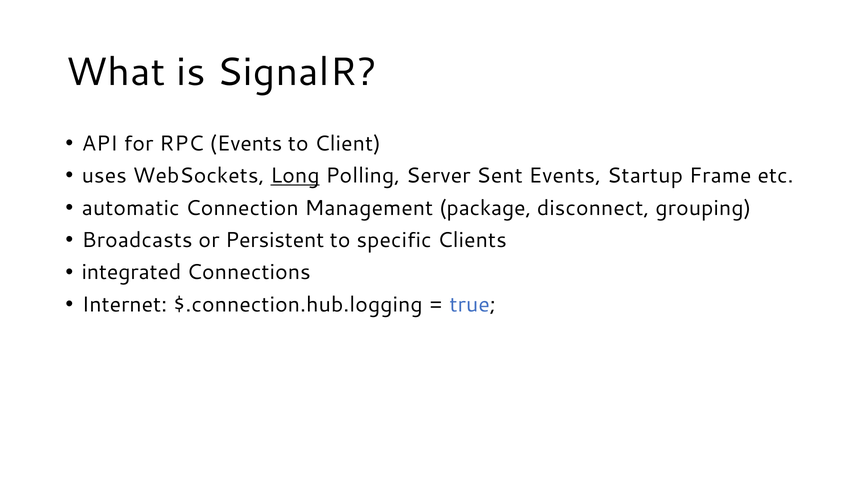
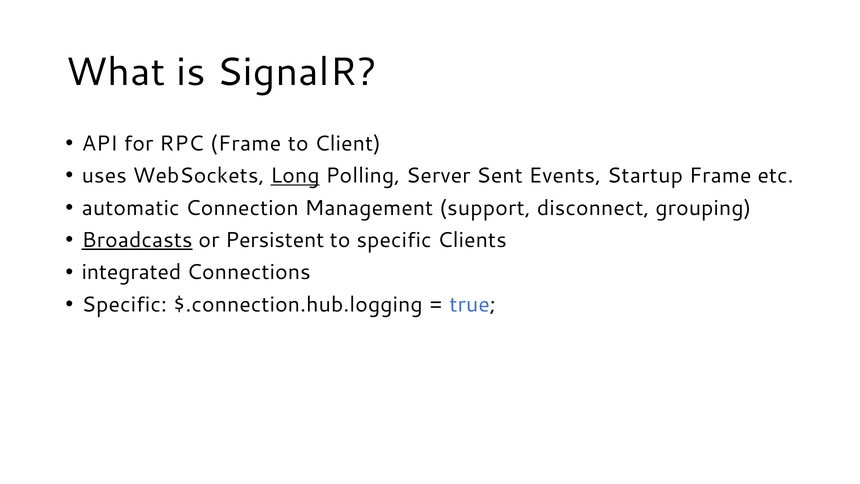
RPC Events: Events -> Frame (246, 143)
package: package -> support (485, 208)
Broadcasts underline: none -> present (137, 240)
Internet: Internet -> Specific (124, 304)
